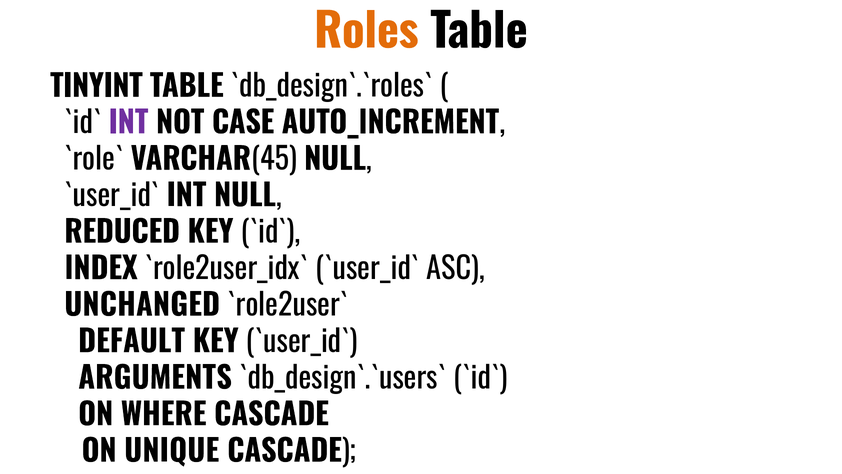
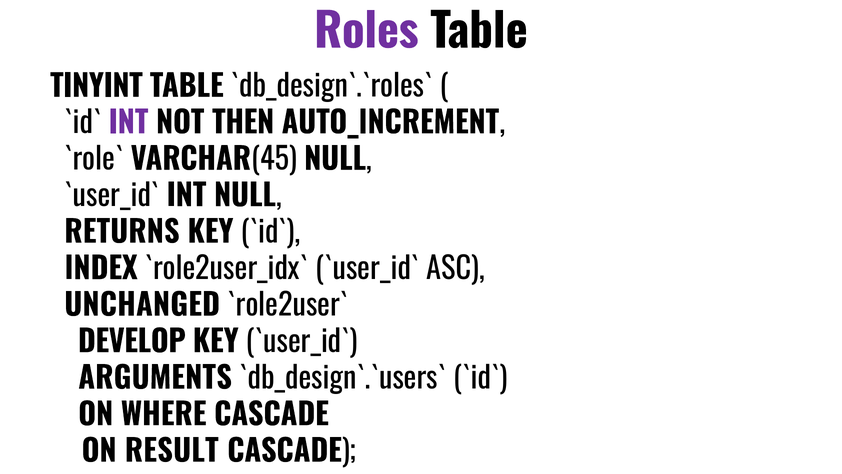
Roles colour: orange -> purple (366, 32)
CASE: CASE -> THEN (243, 123)
REDUCED: REDUCED -> RETURNS (122, 233)
DEFAULT: DEFAULT -> DEVELOP (132, 342)
UNIQUE: UNIQUE -> RESULT (172, 451)
